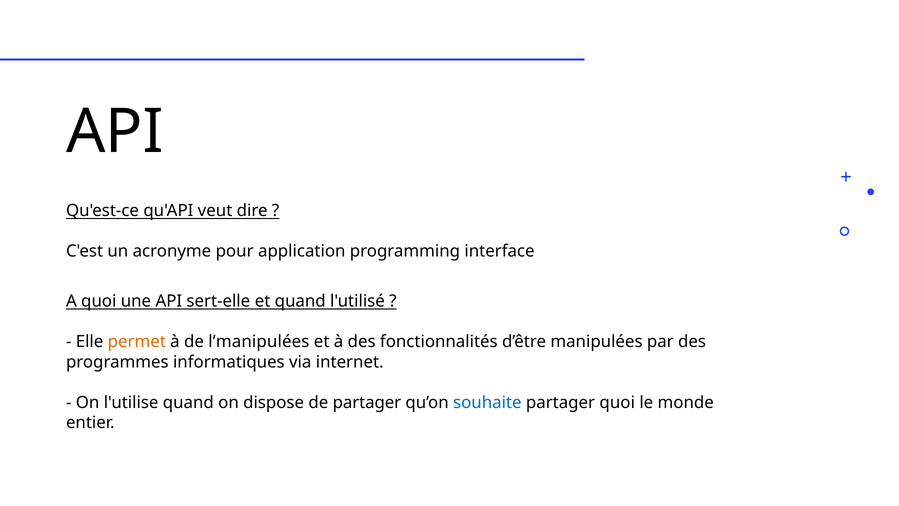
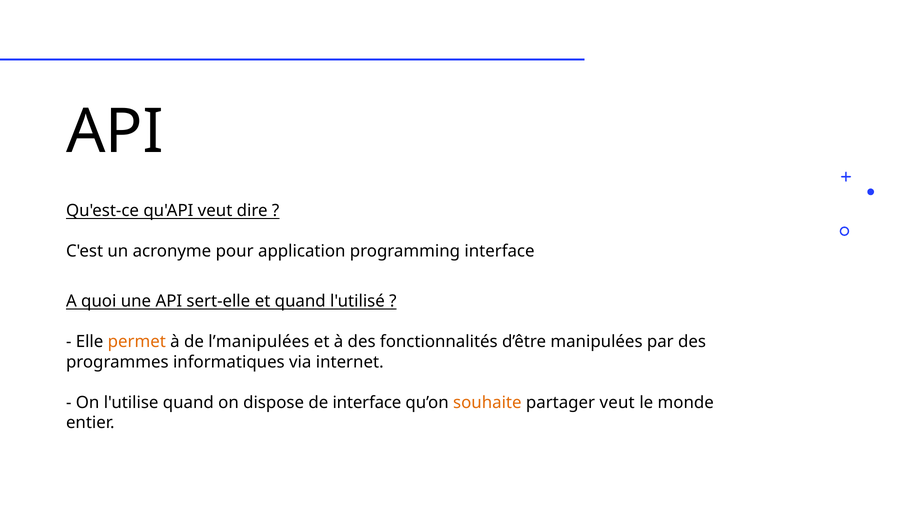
de partager: partager -> interface (367, 402)
souhaite colour: blue -> orange (487, 402)
partager quoi: quoi -> veut (617, 402)
